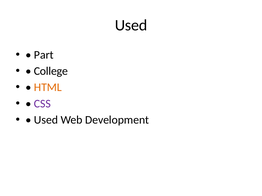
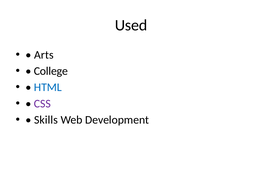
Part: Part -> Arts (44, 55)
HTML colour: orange -> blue (48, 88)
Used: Used -> Skills (46, 120)
